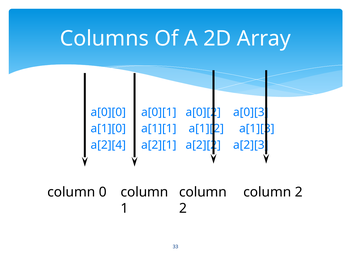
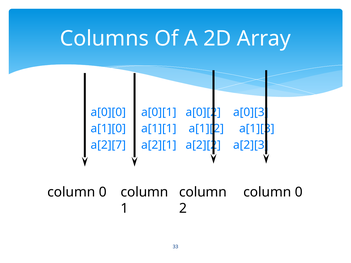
a[2][4: a[2][4 -> a[2][7 (108, 145)
2: 2 -> 0 (299, 192)
